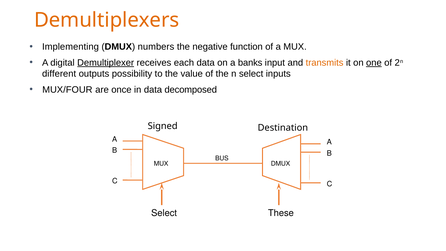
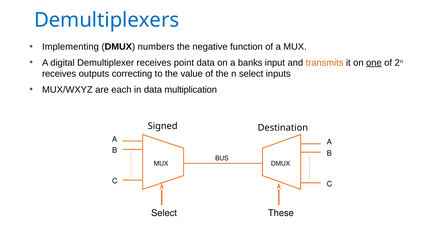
Demultiplexers colour: orange -> blue (107, 20)
Demultiplexer underline: present -> none (106, 63)
each: each -> point (184, 63)
different: different -> receives (59, 74)
possibility: possibility -> correcting (132, 74)
MUX/FOUR: MUX/FOUR -> MUX/WXYZ (67, 90)
once: once -> each (121, 90)
decomposed: decomposed -> multiplication (191, 90)
